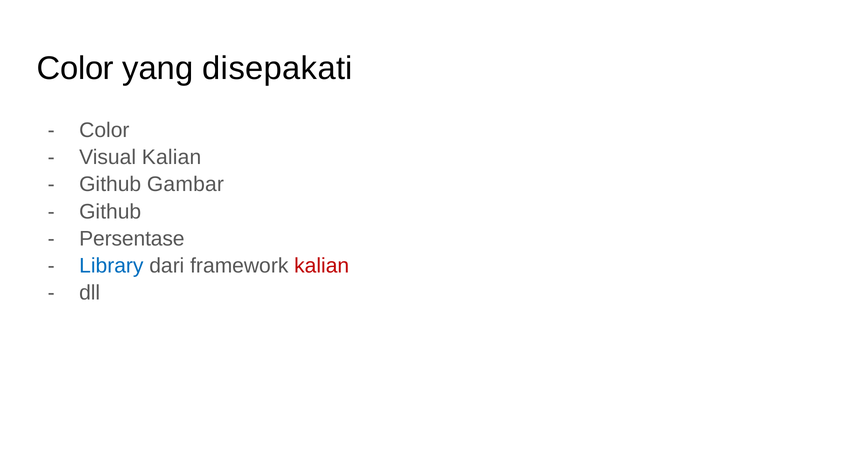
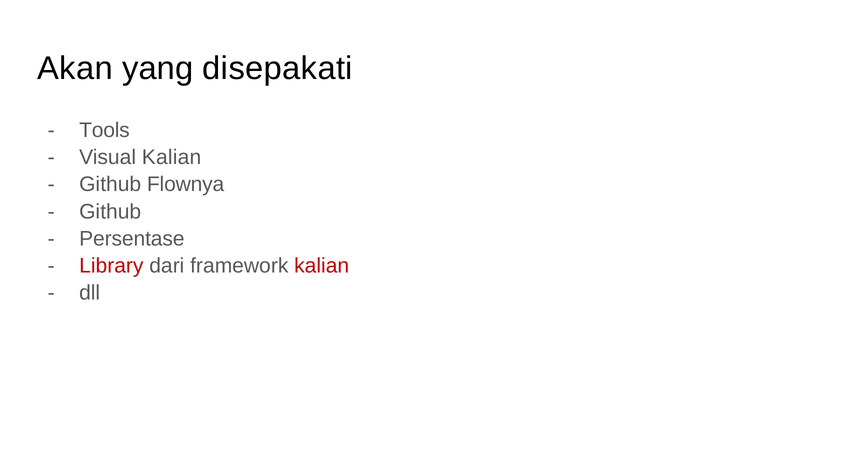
Color: Color -> Akan (75, 68)
Color: Color -> Tools (104, 130)
Gambar: Gambar -> Flownya (186, 184)
Library colour: blue -> red (111, 266)
